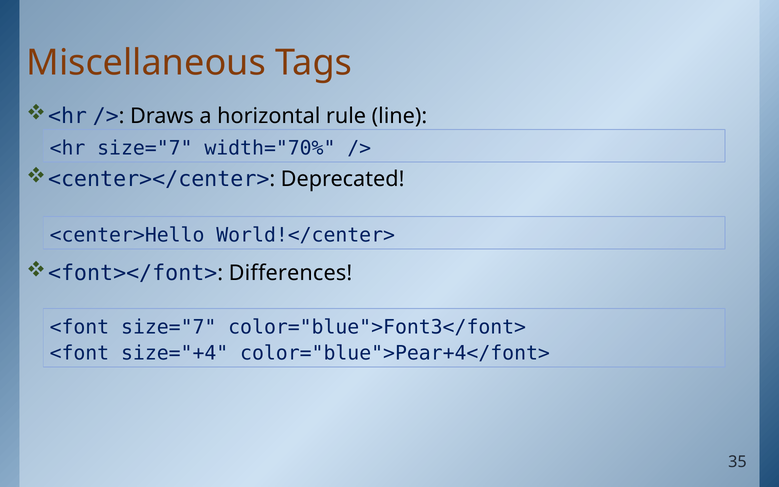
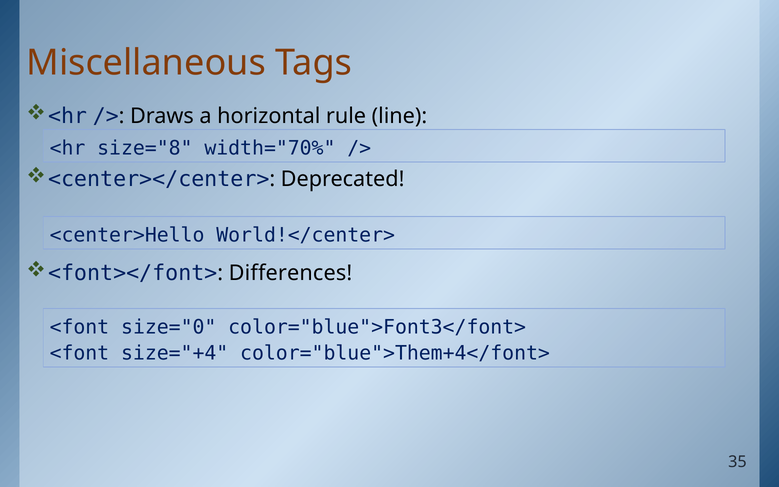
<hr size="7: size="7 -> size="8 (145, 148)
<font size="7: size="7 -> size="0 (169, 327)
color="blue">Pear+4</font>: color="blue">Pear+4</font> -> color="blue">Them+4</font> (395, 353)
